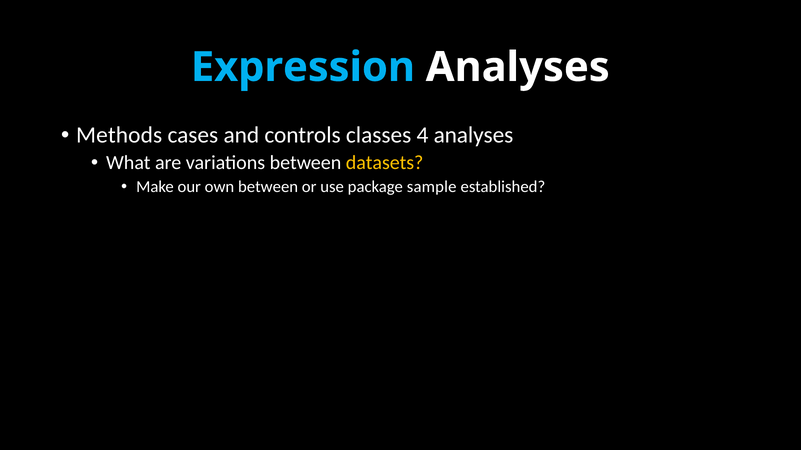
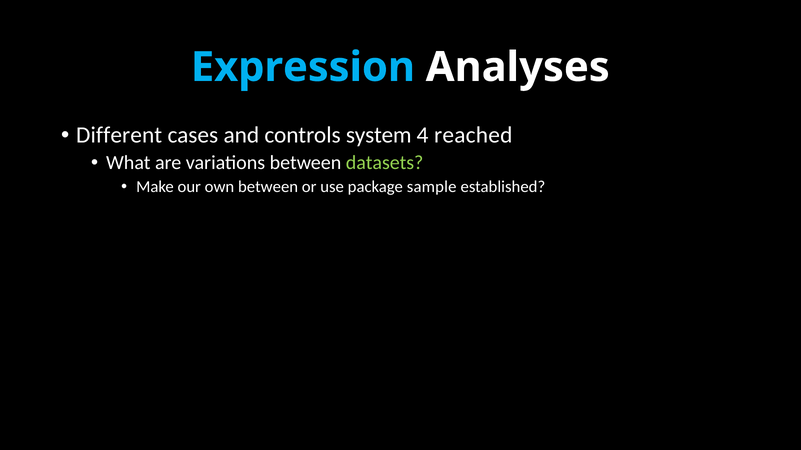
Methods: Methods -> Different (119, 135)
classes: classes -> system (379, 135)
4 analyses: analyses -> reached (473, 135)
datasets colour: yellow -> light green (385, 163)
